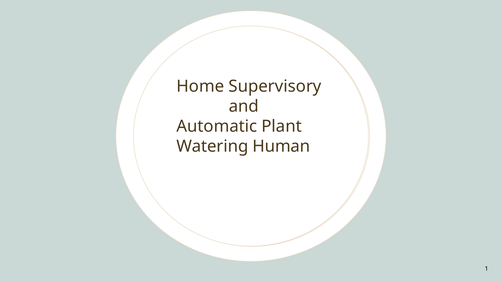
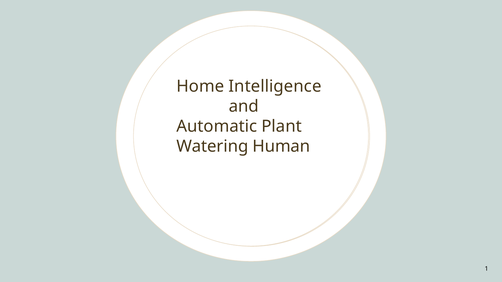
Supervisory: Supervisory -> Intelligence (275, 86)
